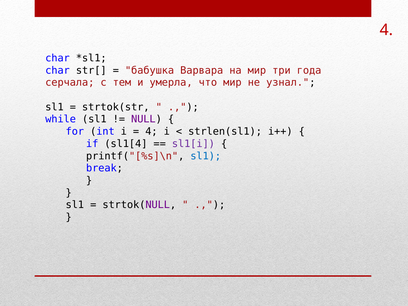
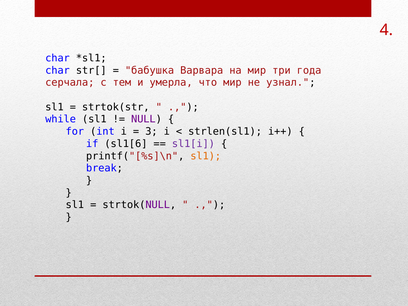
4: 4 -> 3 (151, 132)
sl1[4: sl1[4 -> sl1[6 (126, 144)
sl1 colour: blue -> orange (206, 156)
